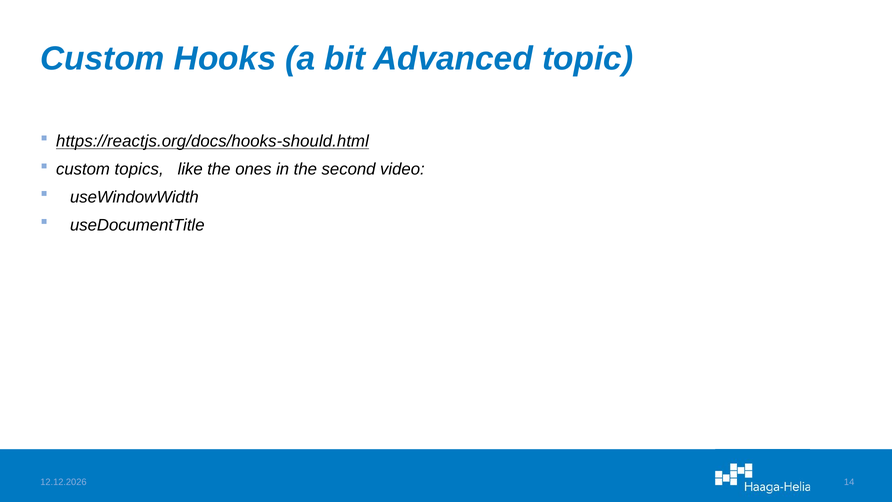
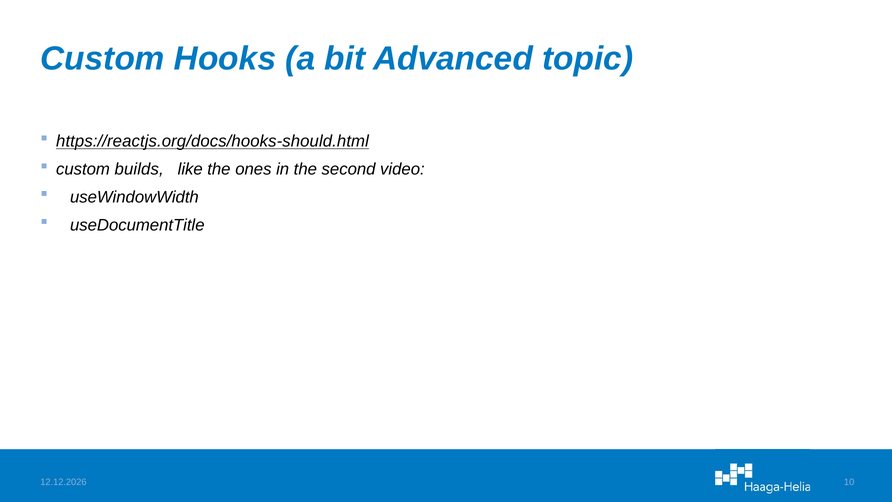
topics: topics -> builds (139, 169)
14: 14 -> 10 (849, 482)
